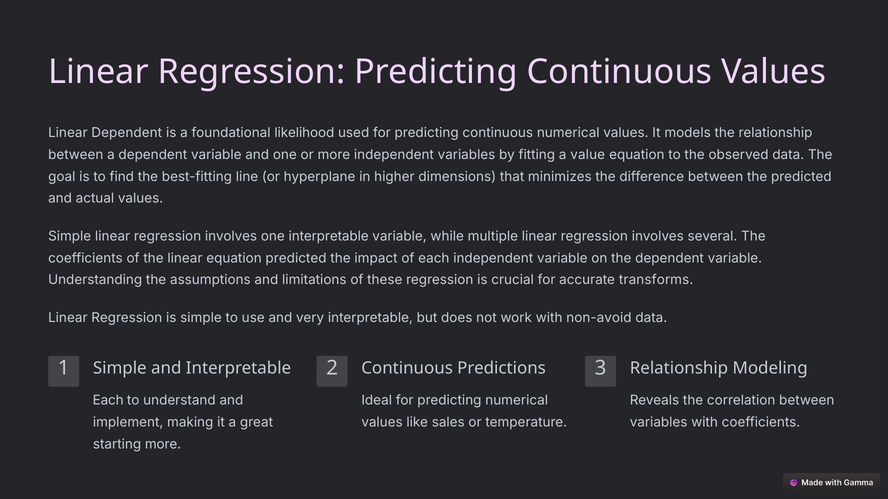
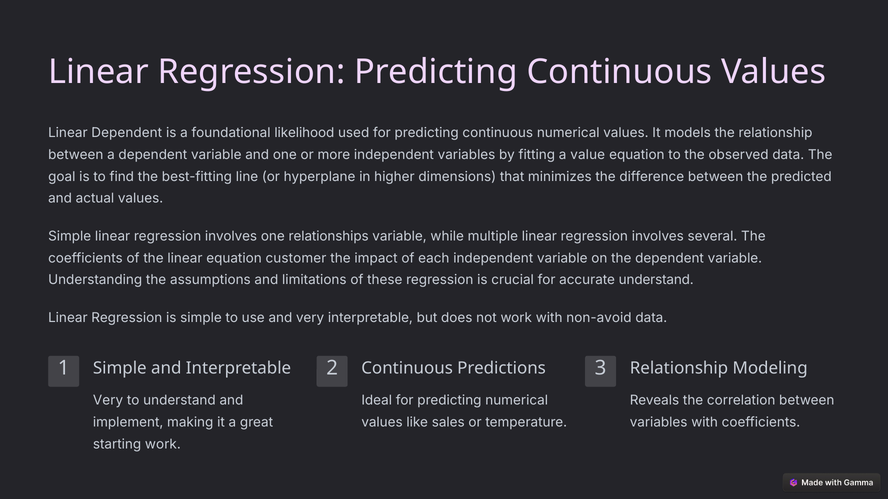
one interpretable: interpretable -> relationships (329, 236)
equation predicted: predicted -> customer (296, 258)
accurate transforms: transforms -> understand (656, 280)
Each: Each -> Very (108, 401)
starting more: more -> work (163, 445)
